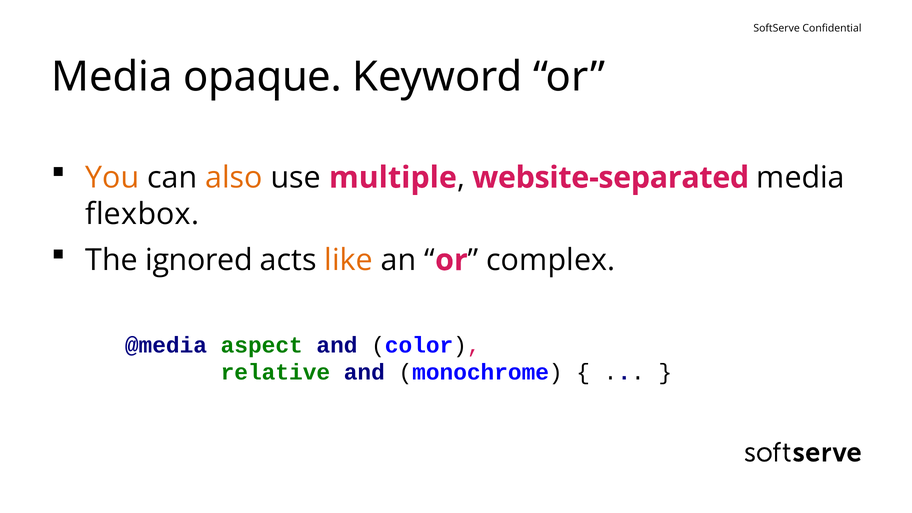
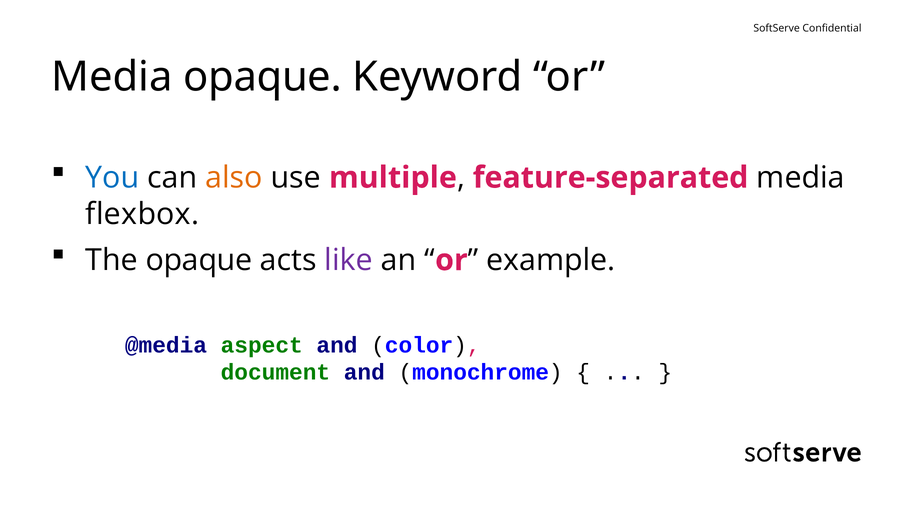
You colour: orange -> blue (112, 178)
website-separated: website-separated -> feature-separated (611, 178)
The ignored: ignored -> opaque (199, 260)
like colour: orange -> purple (349, 260)
complex: complex -> example (551, 260)
relative: relative -> document (275, 372)
